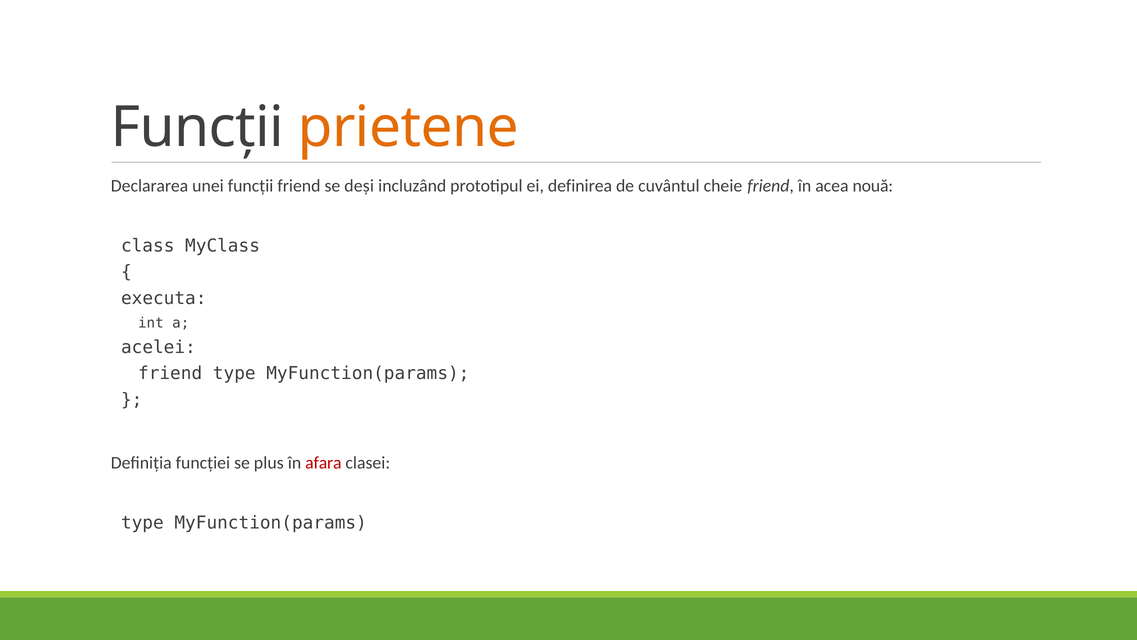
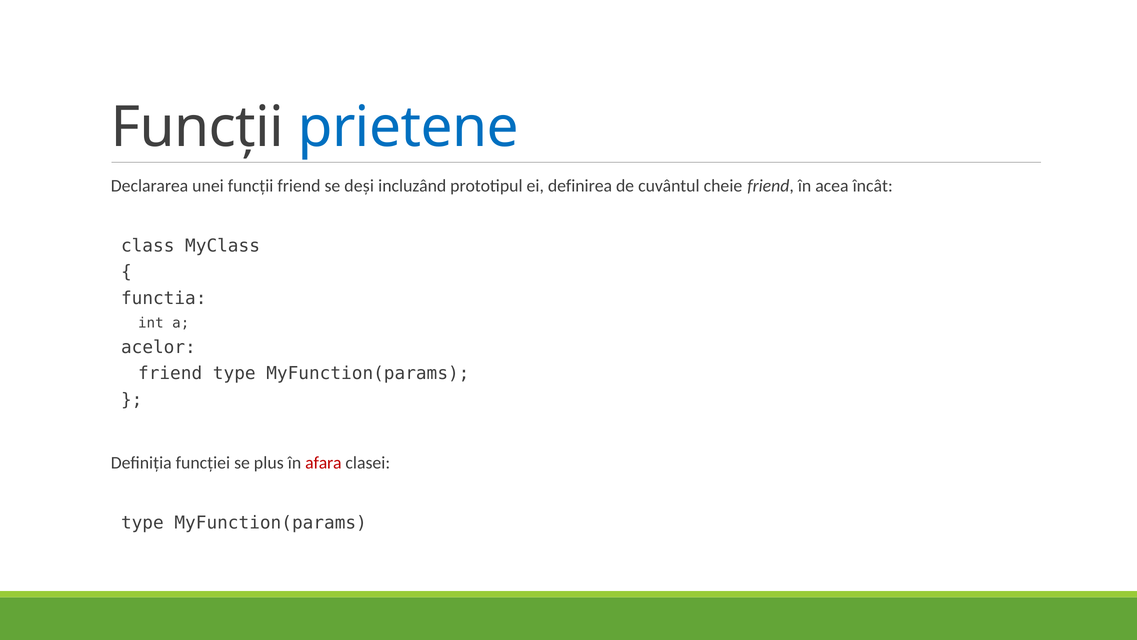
prietene colour: orange -> blue (408, 127)
nouă: nouă -> încât (873, 186)
executa: executa -> functia (164, 298)
acelei: acelei -> acelor (158, 347)
